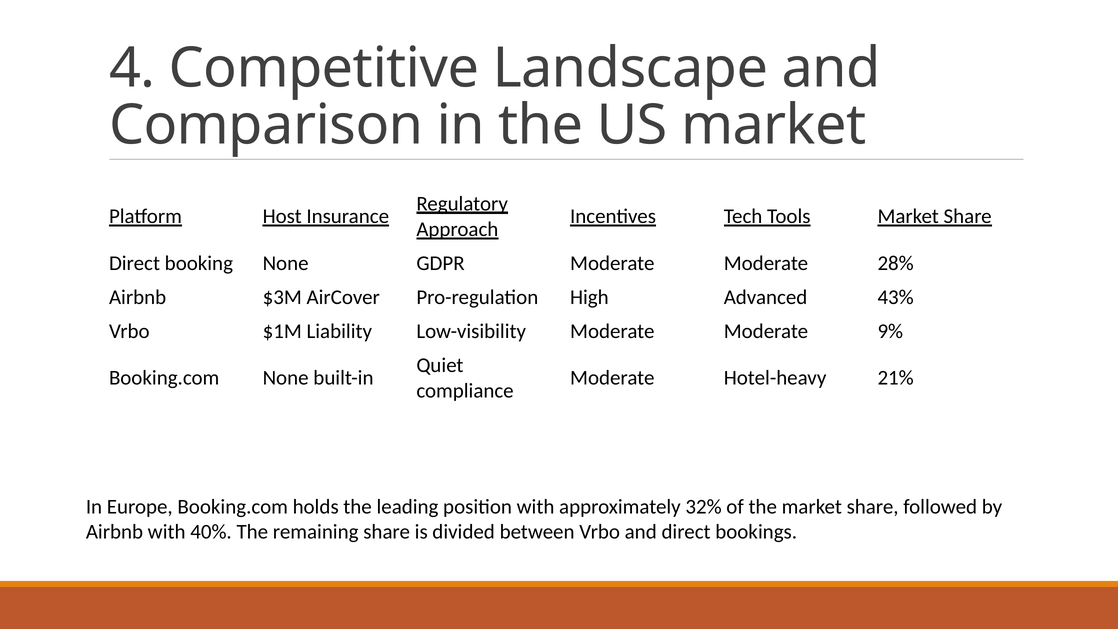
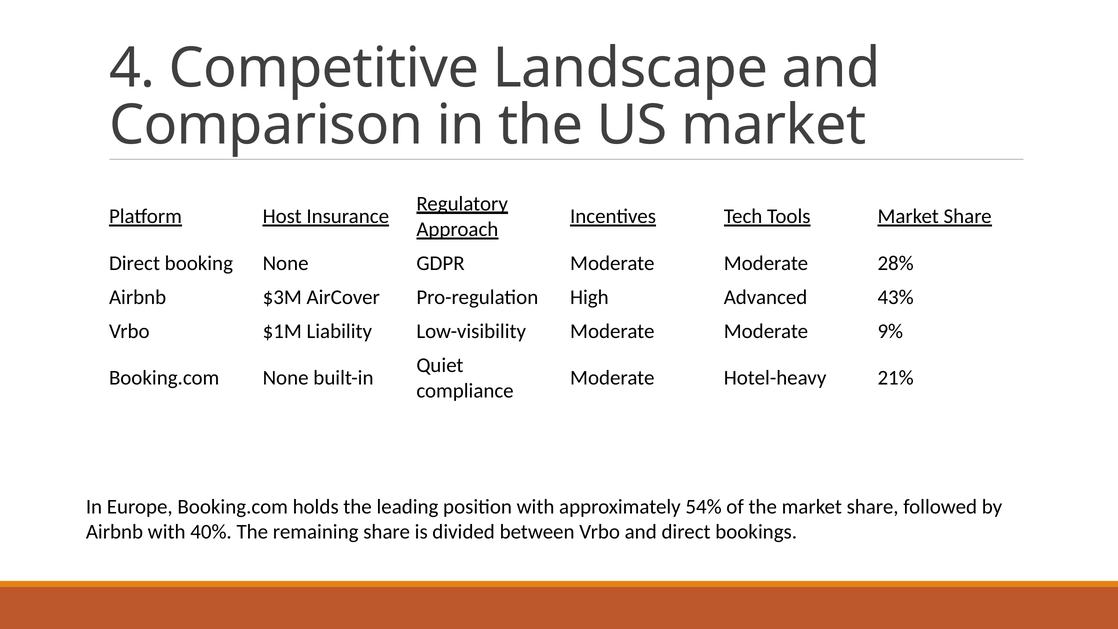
32%: 32% -> 54% (704, 507)
